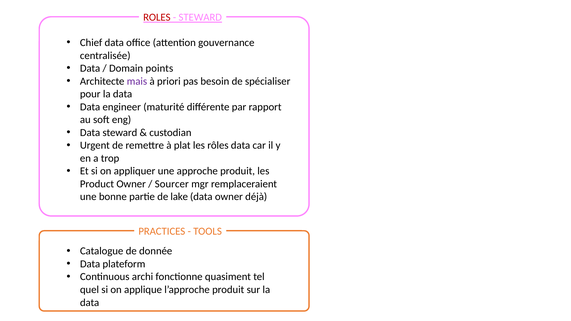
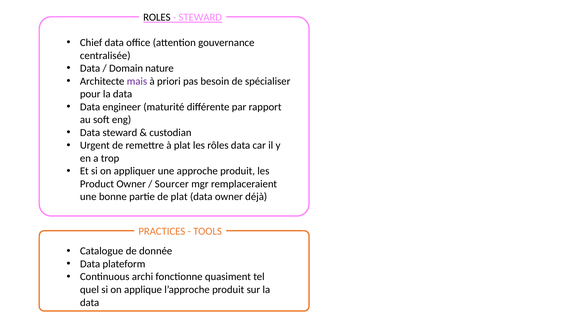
ROLES colour: red -> black (157, 17)
points: points -> nature (159, 68)
de lake: lake -> plat (179, 197)
